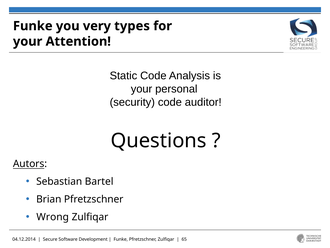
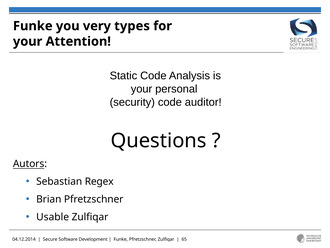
Bartel: Bartel -> Regex (99, 181)
Wrong: Wrong -> Usable (53, 217)
